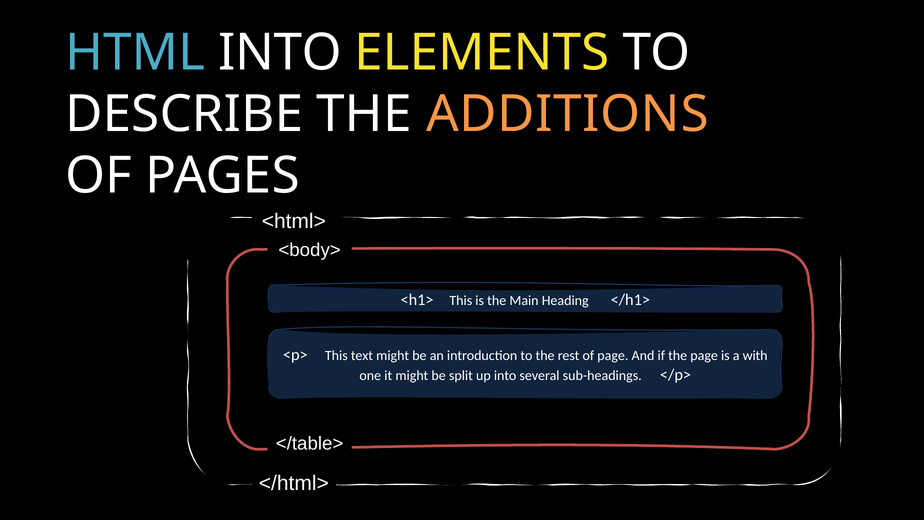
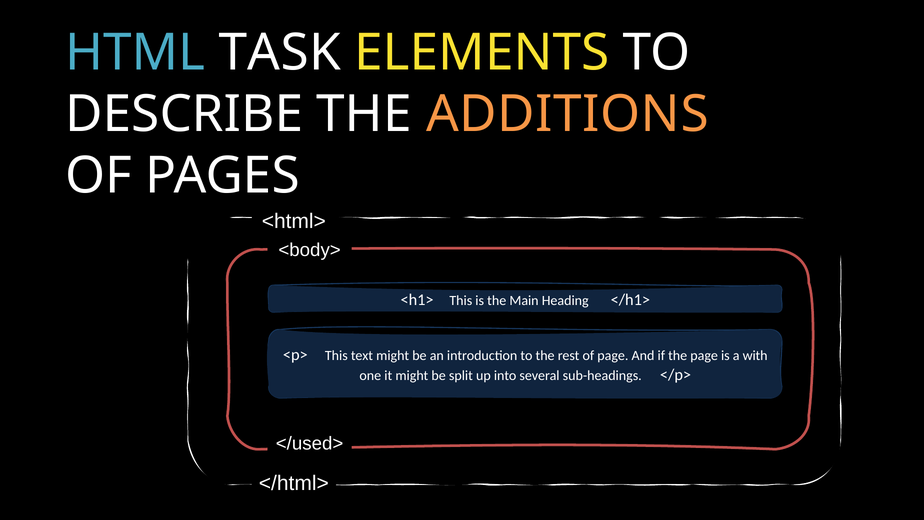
HTML INTO: INTO -> TASK (280, 53)
</table>: </table> -> </used> (310, 443)
